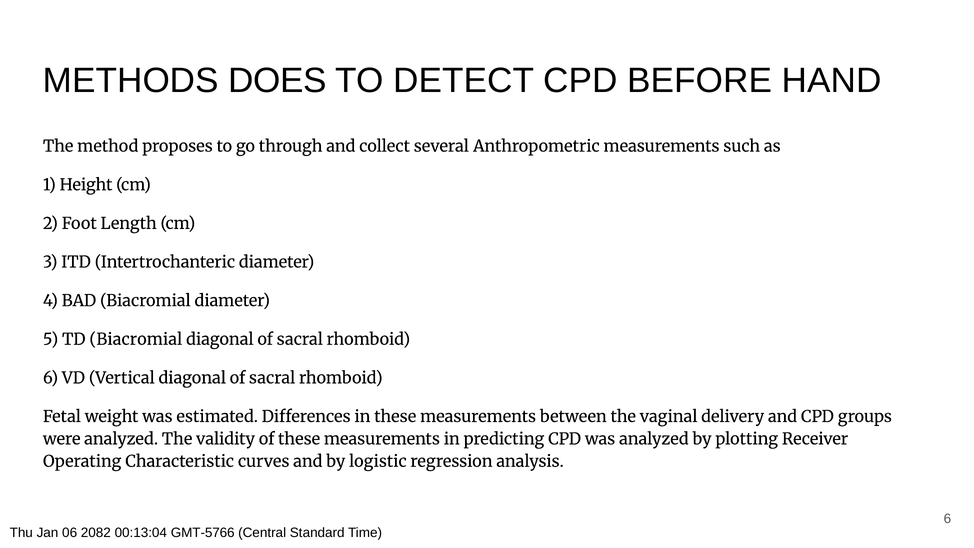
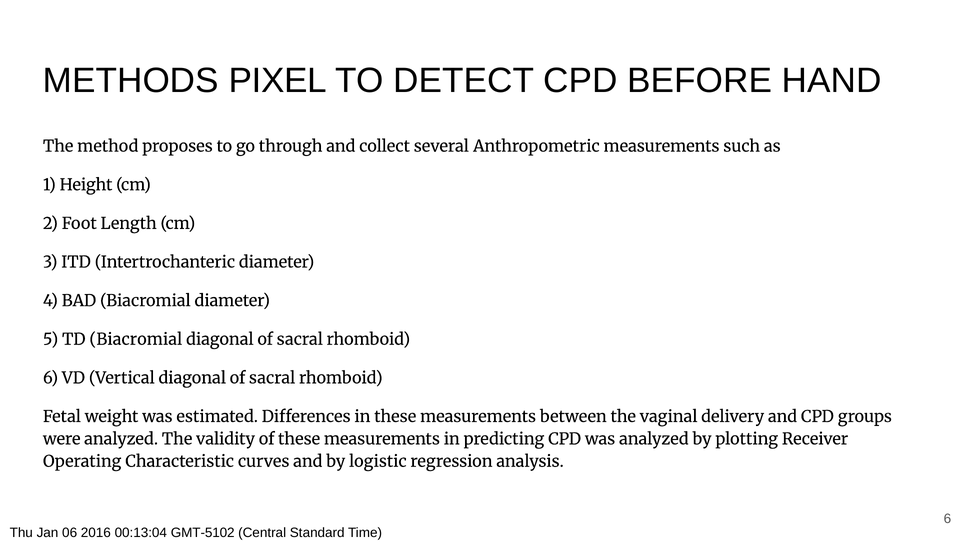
DOES: DOES -> PIXEL (278, 81)
2082: 2082 -> 2016 (96, 533)
GMT-5766: GMT-5766 -> GMT-5102 (203, 533)
